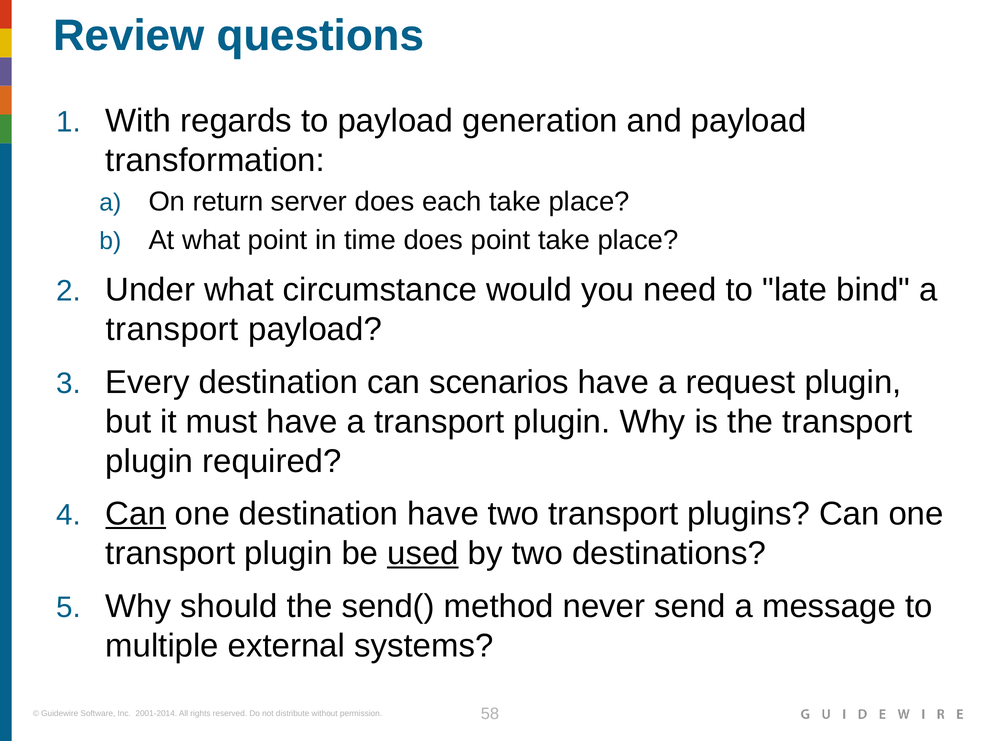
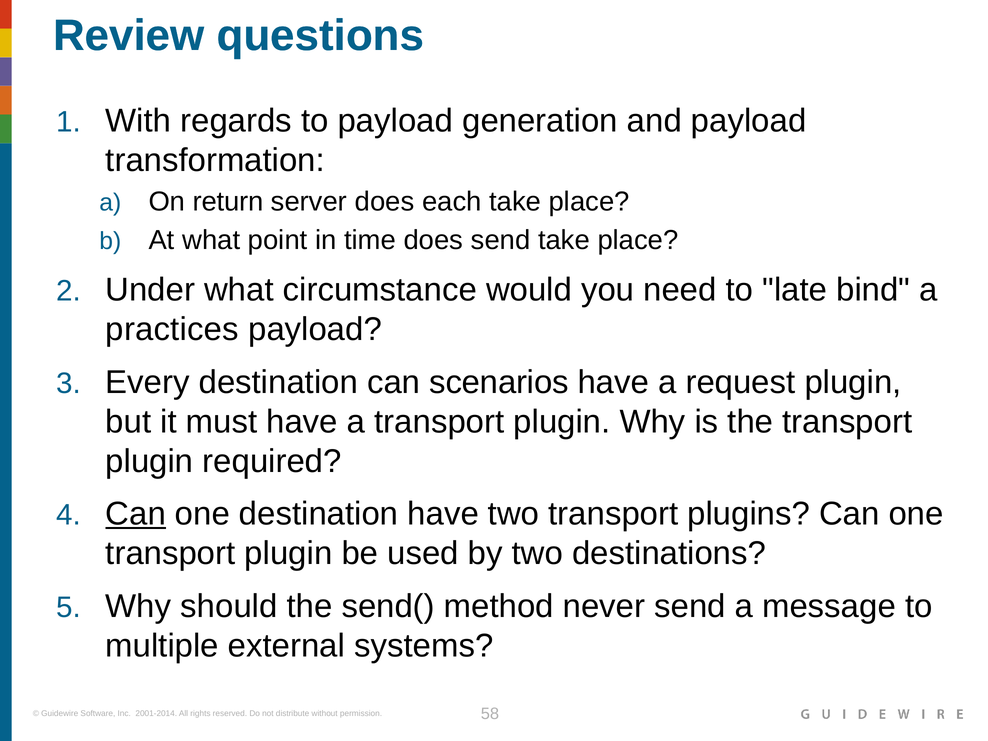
does point: point -> send (501, 240)
transport: transport -> practices (172, 329)
used underline: present -> none (423, 553)
